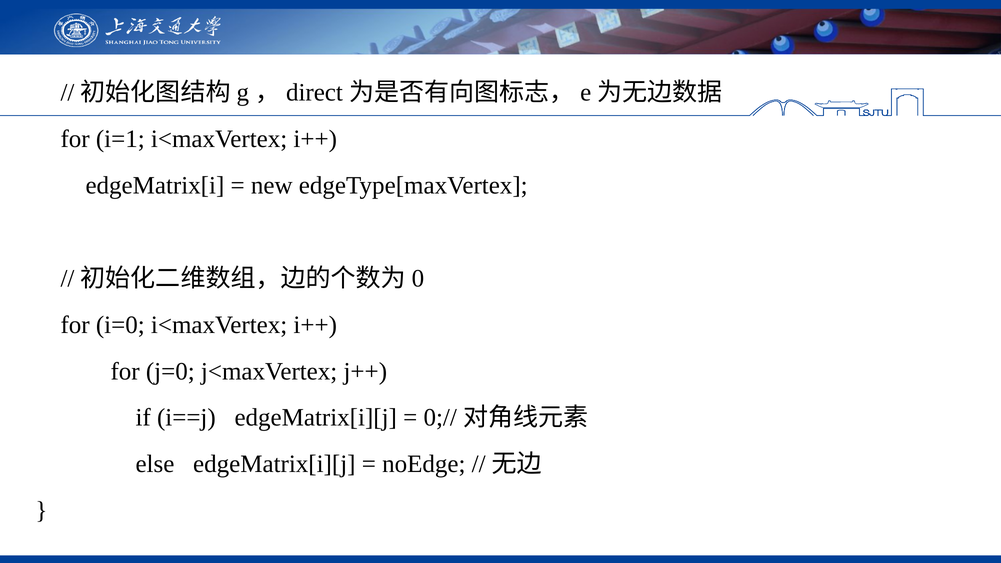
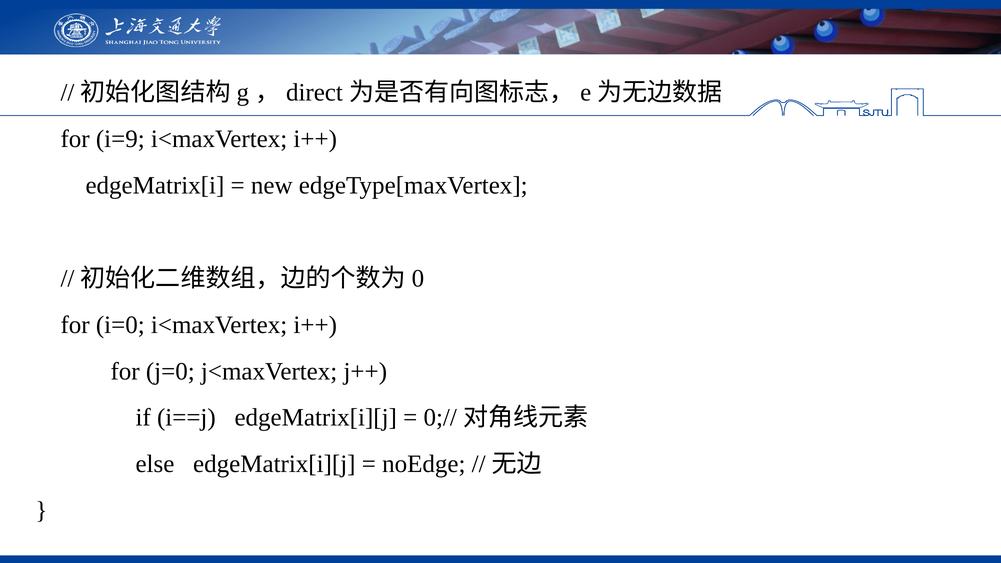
i=1: i=1 -> i=9 (120, 139)
